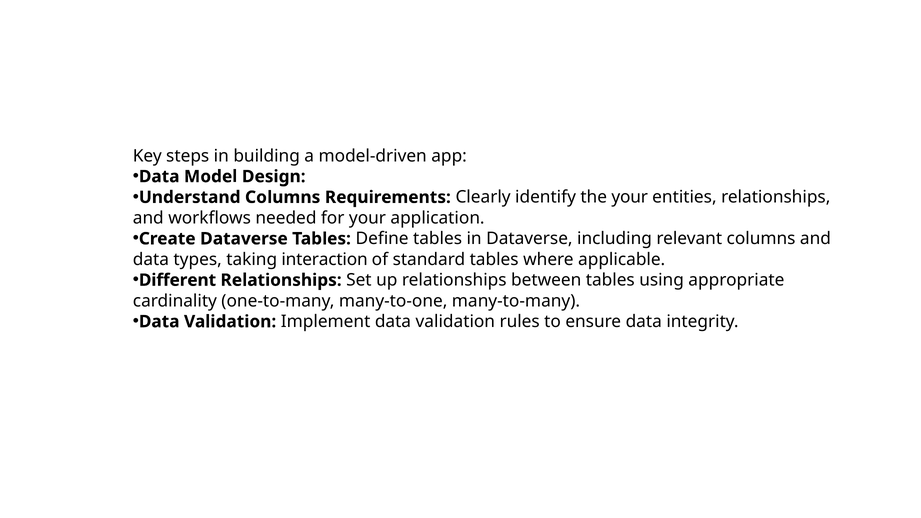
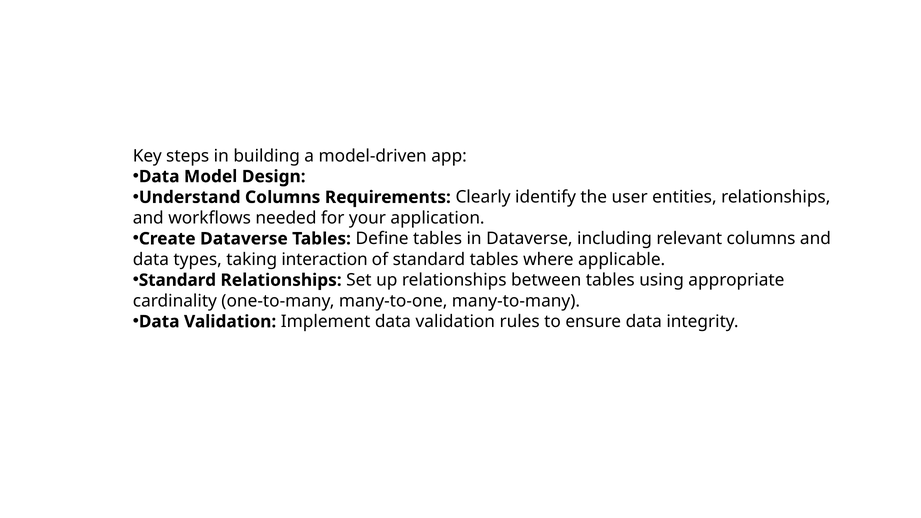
the your: your -> user (630, 197)
Different: Different -> Standard (177, 280)
